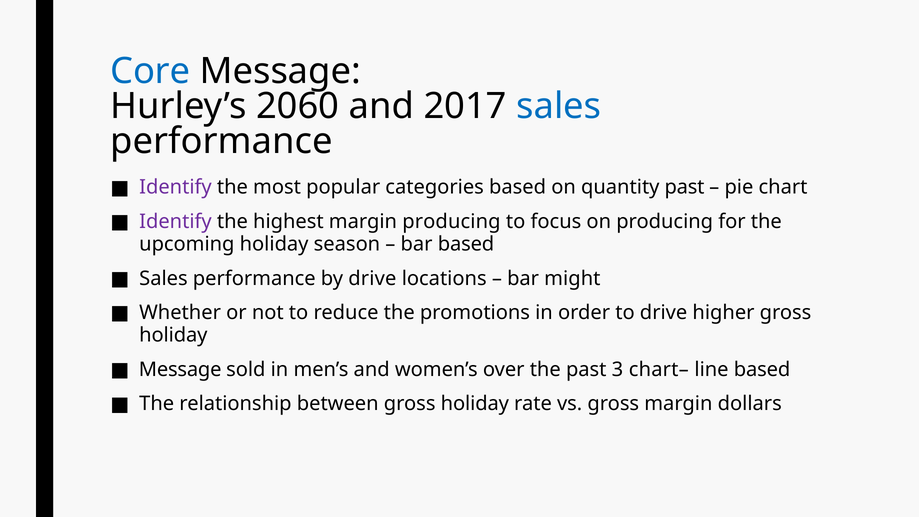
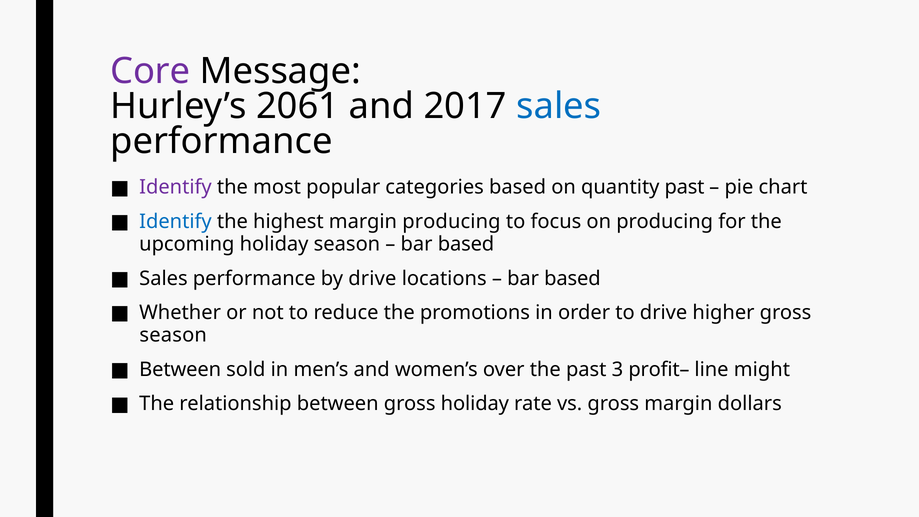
Core colour: blue -> purple (150, 71)
2060: 2060 -> 2061 (298, 106)
Identify colour: purple -> blue (175, 221)
might: might -> based (572, 278)
holiday: holiday -> season (173, 335)
Message: Message -> Between (180, 369)
chart–: chart– -> profit– (659, 369)
line based: based -> might (762, 369)
